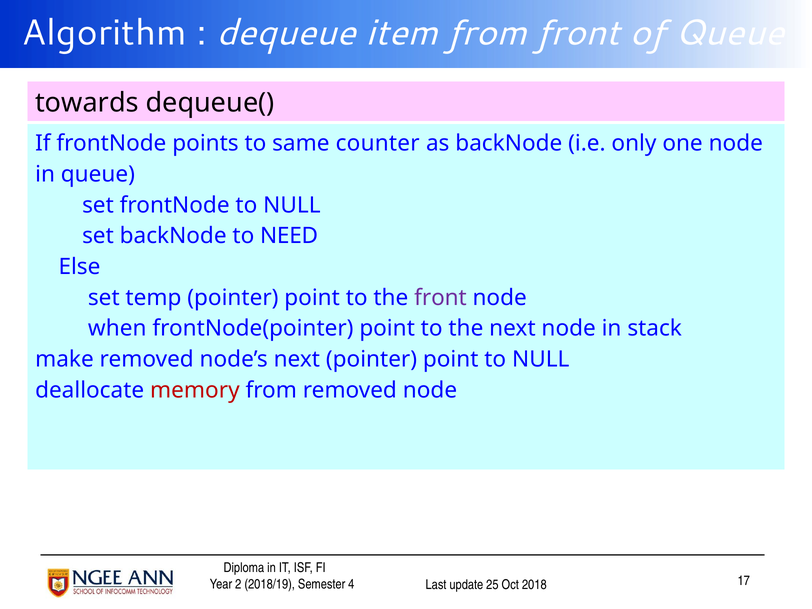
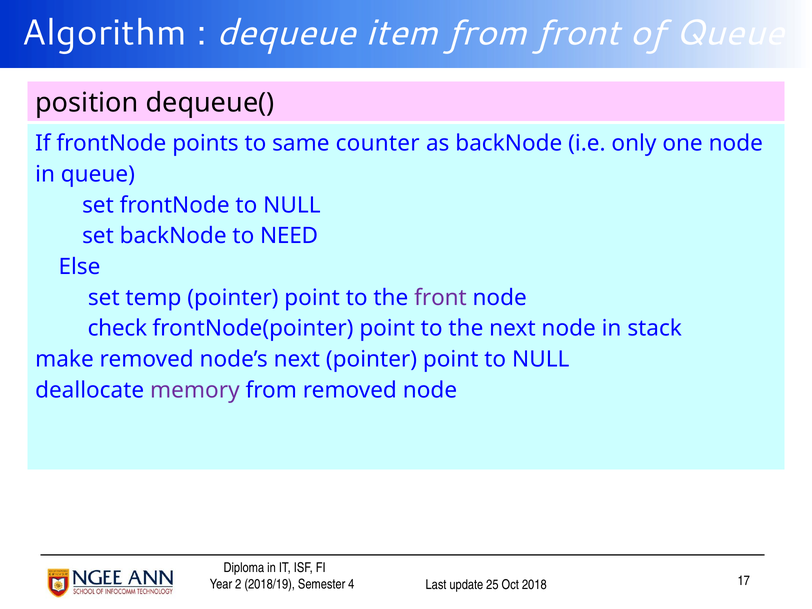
towards: towards -> position (87, 103)
when: when -> check (117, 329)
memory colour: red -> purple (195, 390)
